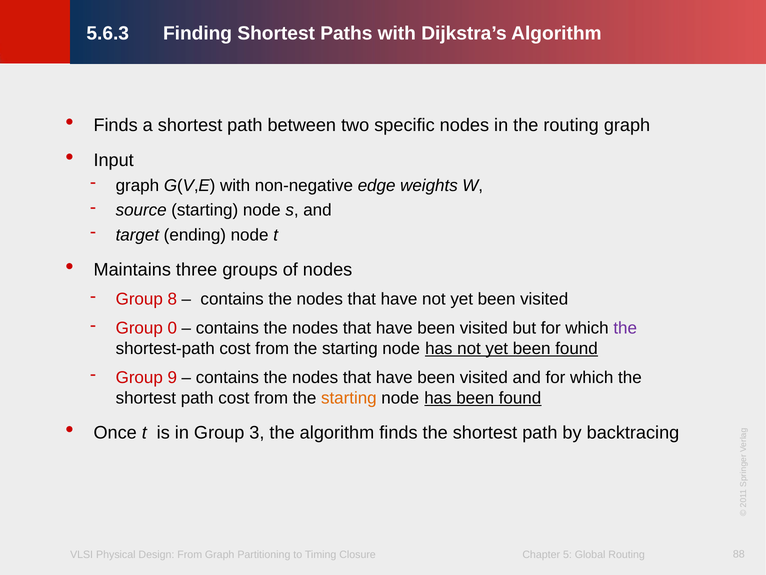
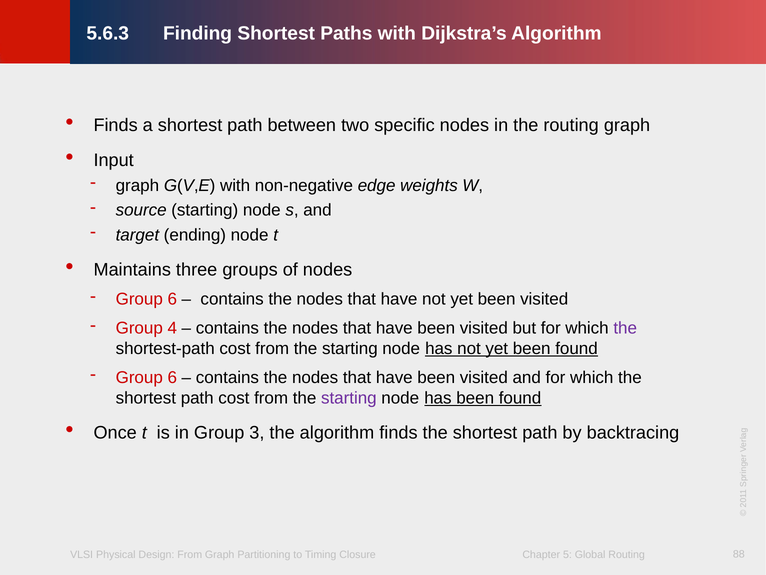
8: 8 -> 6 (172, 299)
Group 0: 0 -> 4 (172, 328)
9: 9 -> 6 (172, 377)
starting colour: orange -> purple (349, 398)
